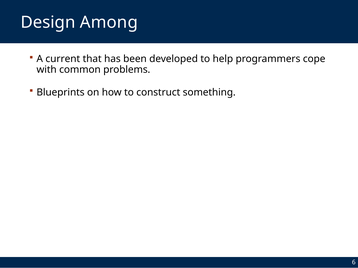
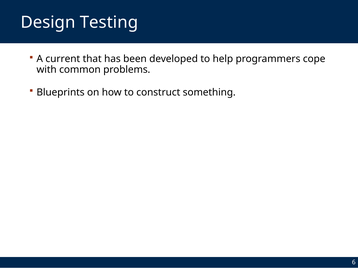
Among: Among -> Testing (109, 22)
